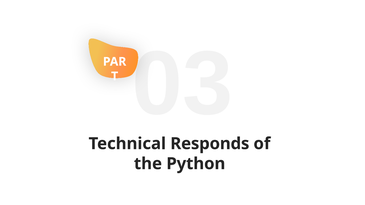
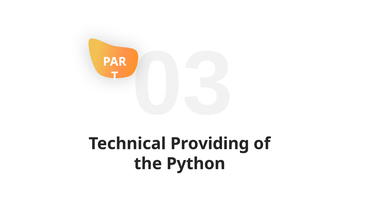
Responds: Responds -> Providing (210, 144)
